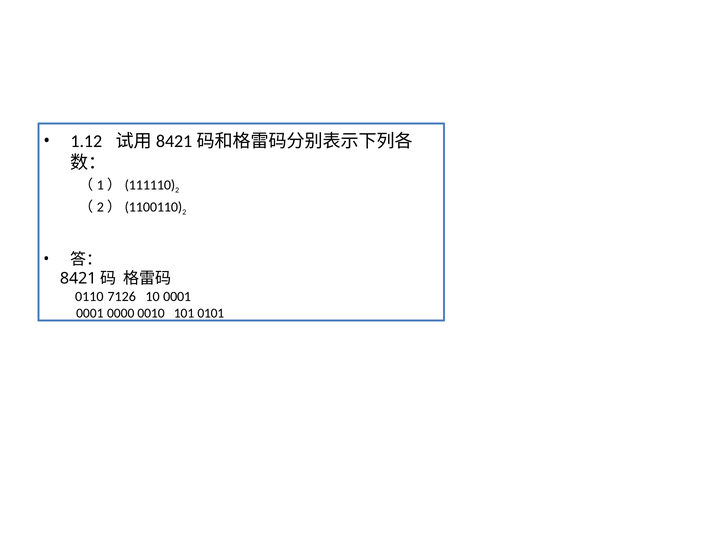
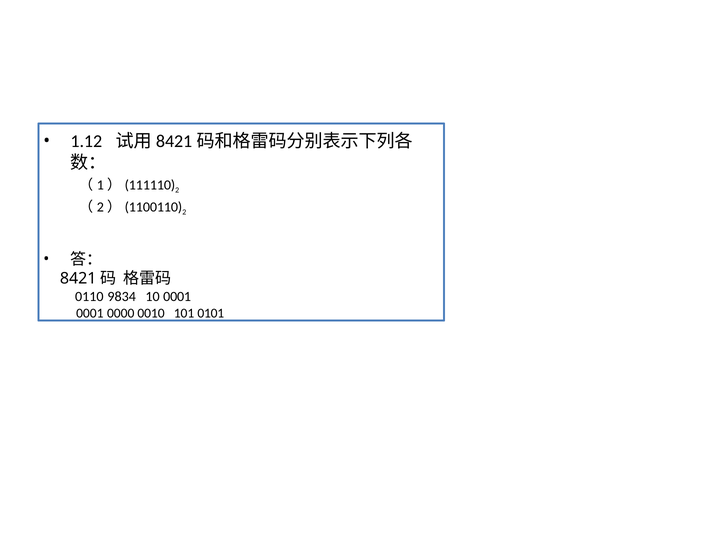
7126: 7126 -> 9834 (122, 297)
